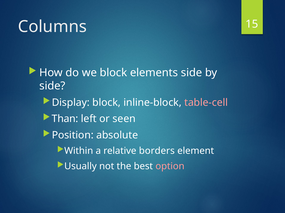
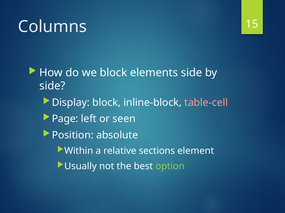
Than: Than -> Page (65, 119)
borders: borders -> sections (157, 151)
option colour: pink -> light green (170, 167)
